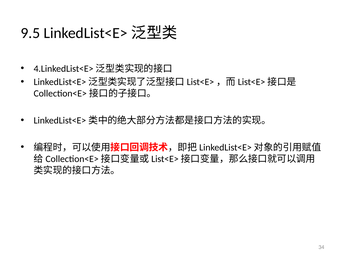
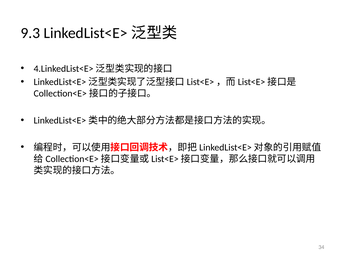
9.5: 9.5 -> 9.3 (30, 33)
